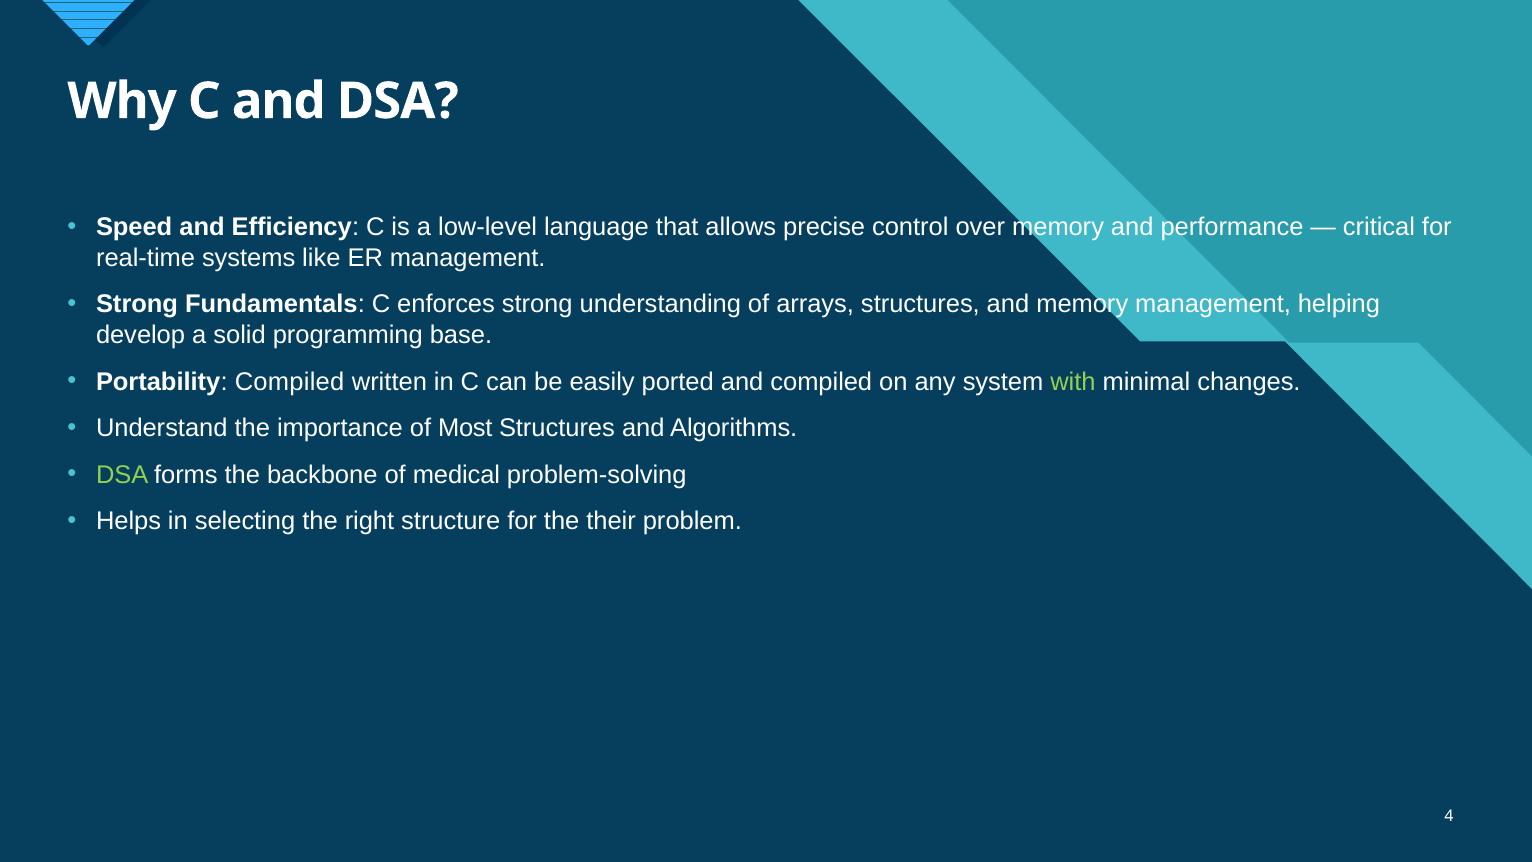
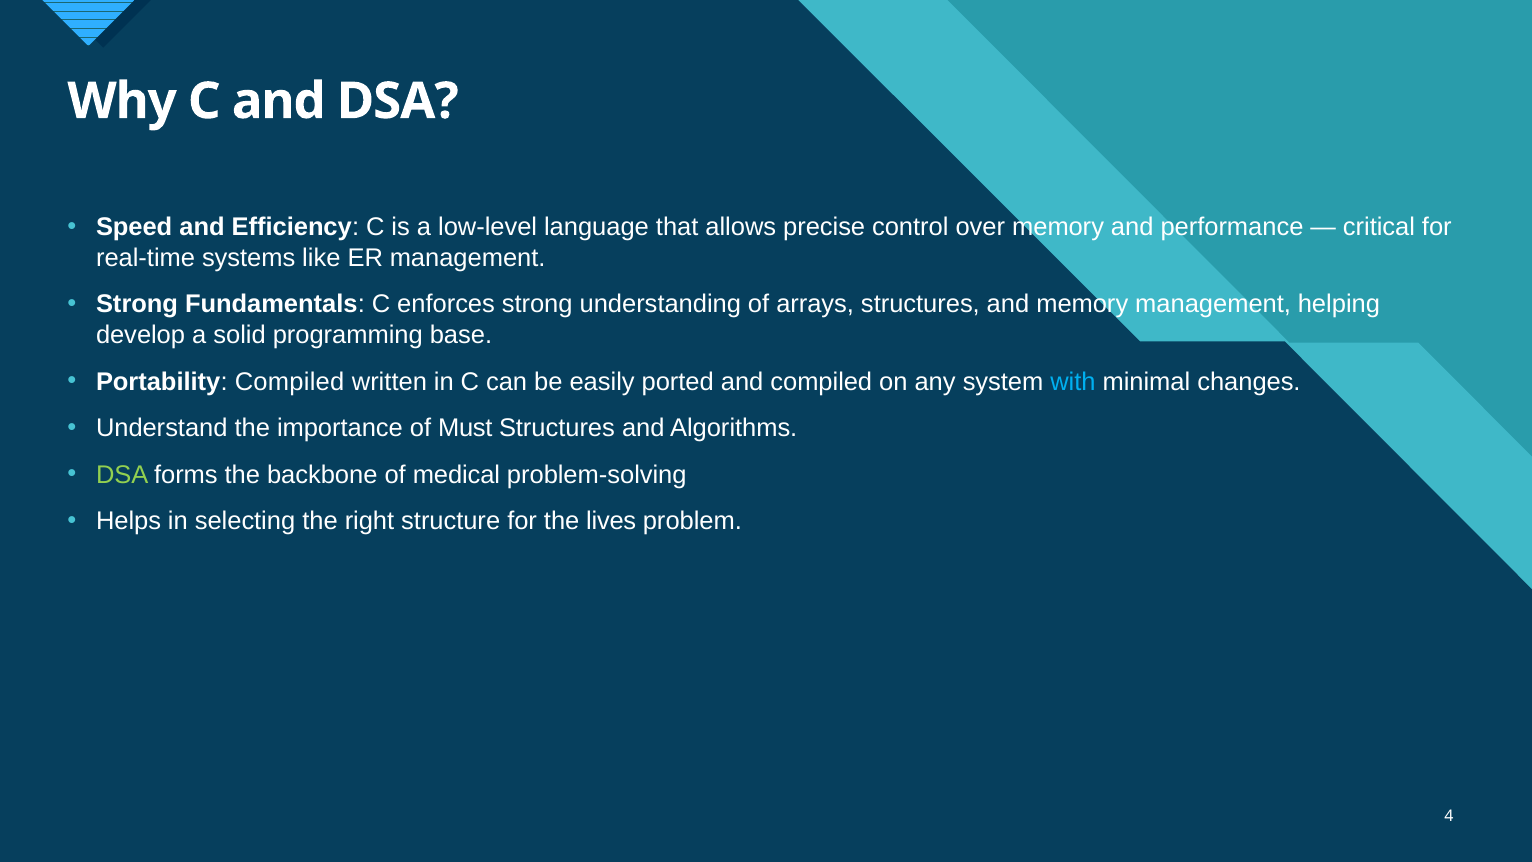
with colour: light green -> light blue (1073, 382)
Most: Most -> Must (465, 428)
their: their -> lives (611, 521)
